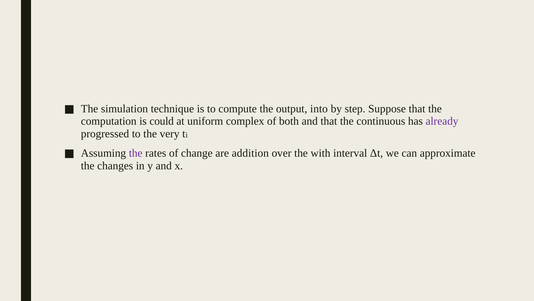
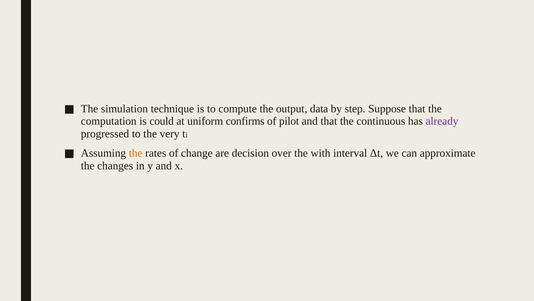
into: into -> data (319, 108)
complex: complex -> confirms (245, 121)
both: both -> pilot (289, 121)
the colour: purple -> orange (136, 153)
addition: addition -> decision (250, 153)
